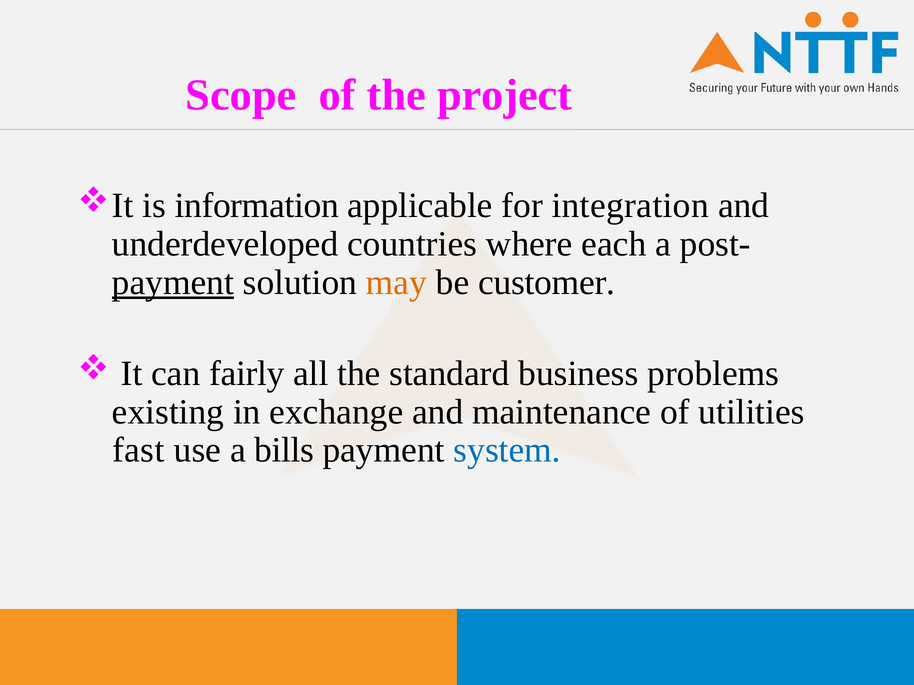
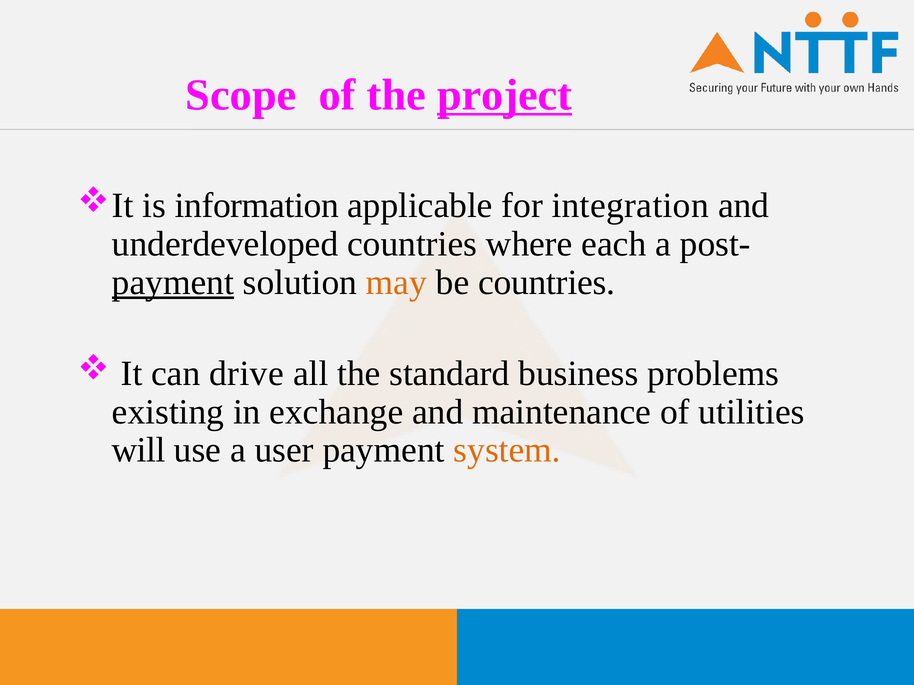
project underline: none -> present (505, 95)
be customer: customer -> countries (547, 283)
fairly: fairly -> drive (247, 374)
fast: fast -> will (139, 451)
bills: bills -> user (284, 451)
system colour: blue -> orange (507, 451)
